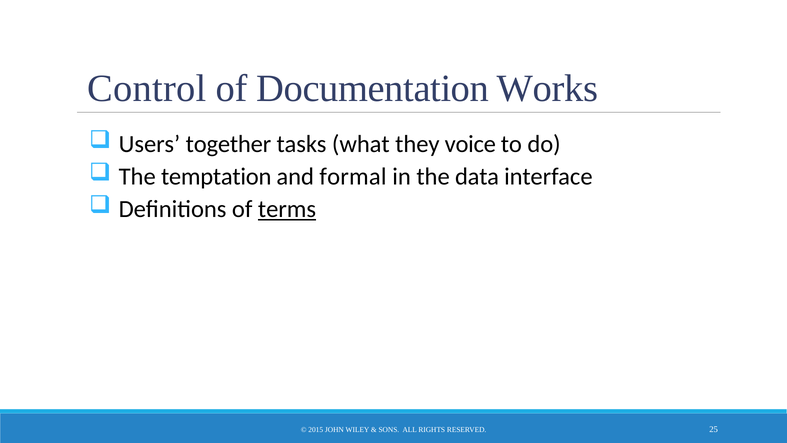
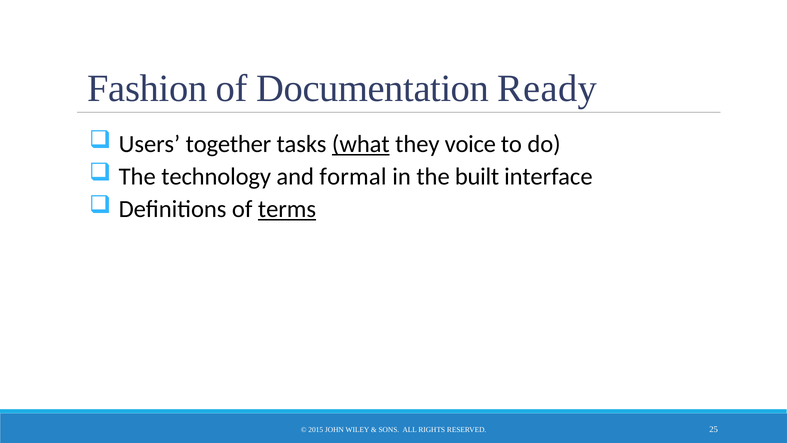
Control: Control -> Fashion (147, 89)
Works: Works -> Ready (547, 89)
what underline: none -> present (361, 144)
temptation: temptation -> technology (216, 176)
data: data -> built (477, 176)
